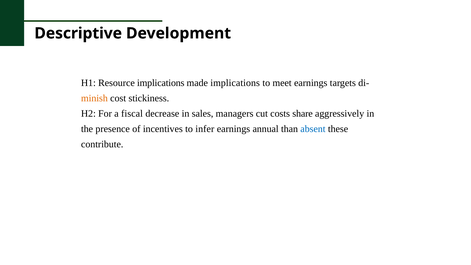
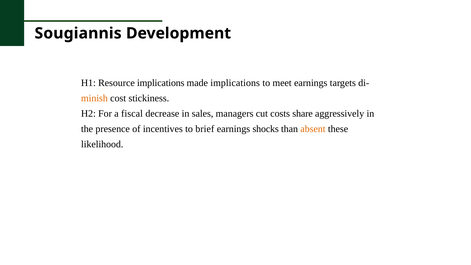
Descriptive: Descriptive -> Sougiannis (78, 33)
infer: infer -> brief (205, 129)
annual: annual -> shocks (266, 129)
absent colour: blue -> orange (313, 129)
contribute: contribute -> likelihood (102, 144)
